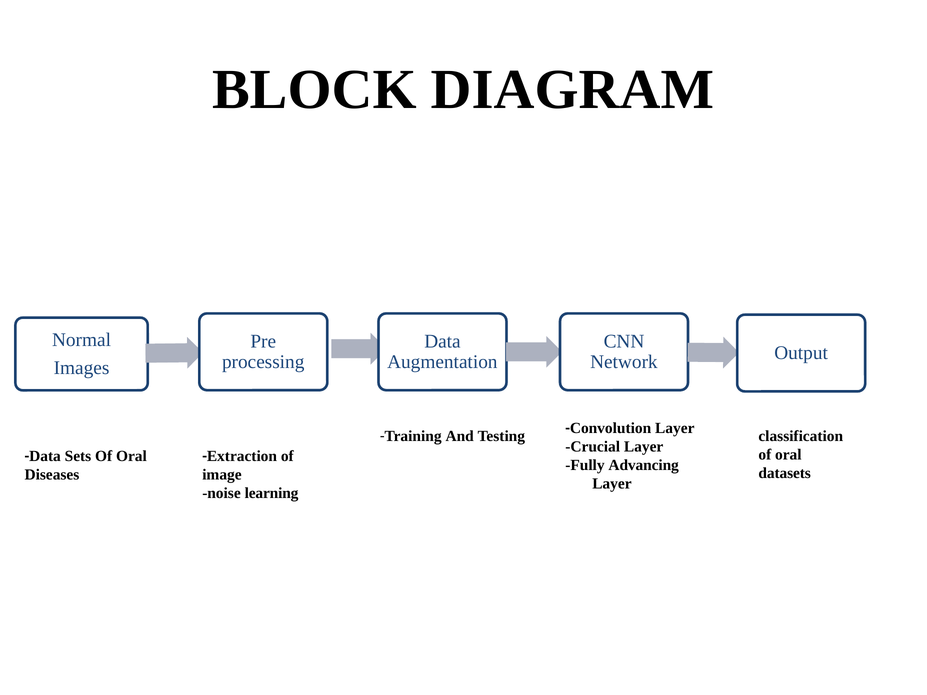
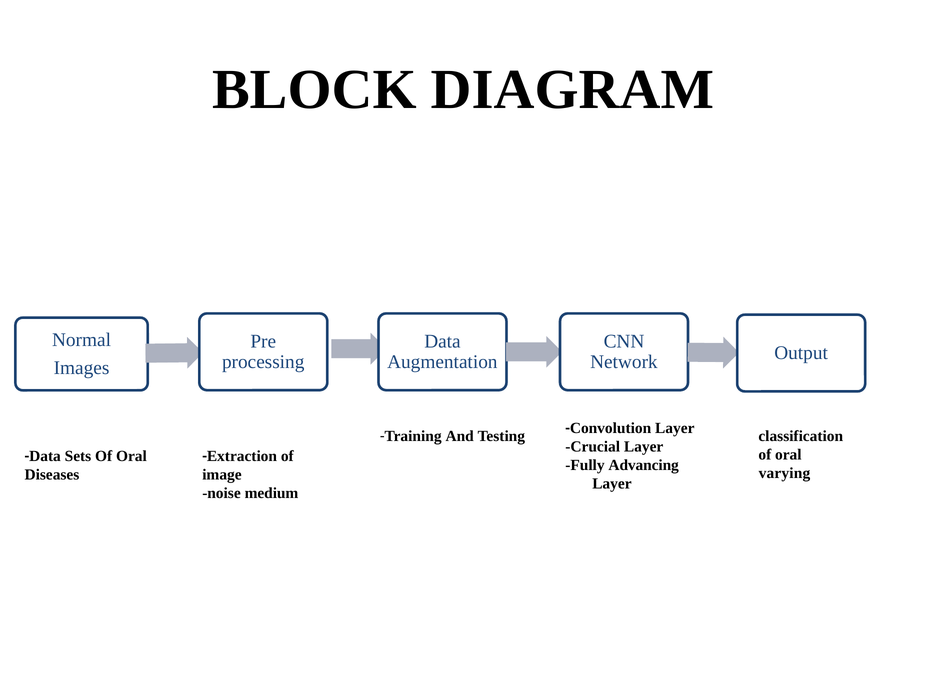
datasets: datasets -> varying (784, 473)
learning: learning -> medium (272, 493)
